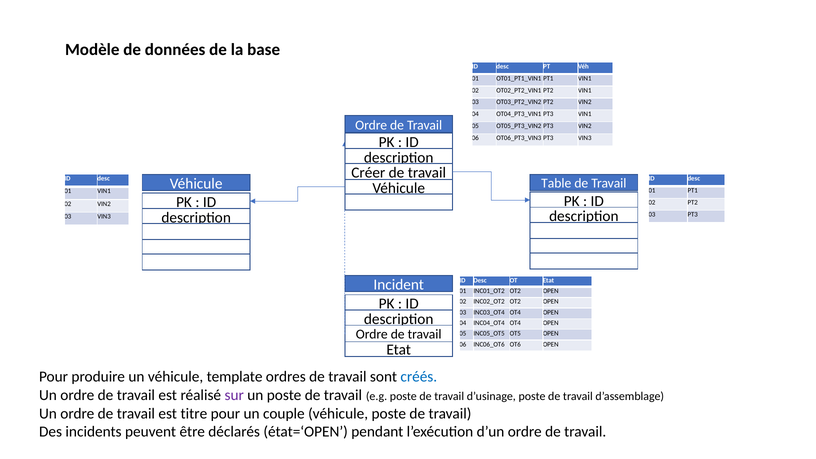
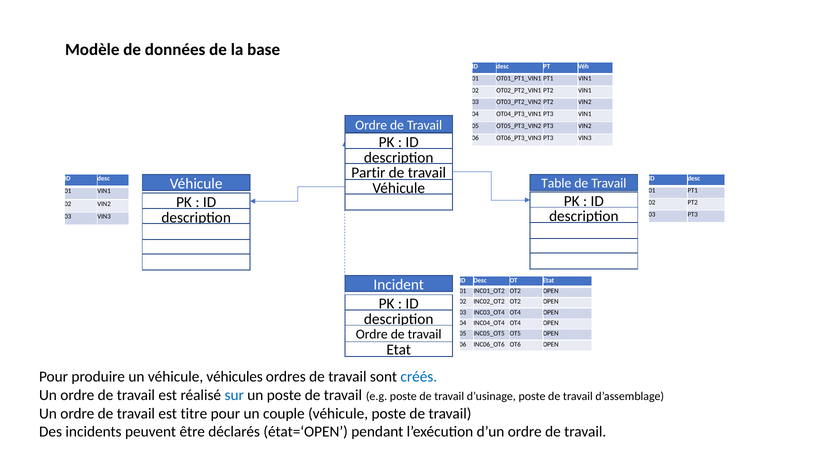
Créer: Créer -> Partir (368, 173)
template: template -> véhicules (235, 377)
sur colour: purple -> blue (234, 395)
